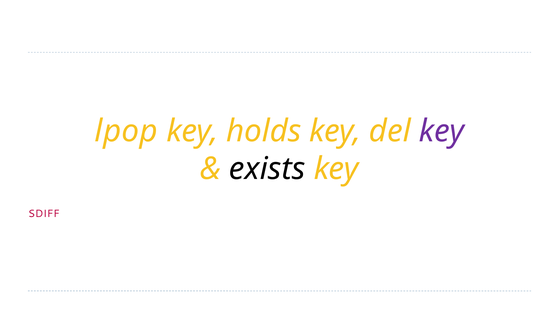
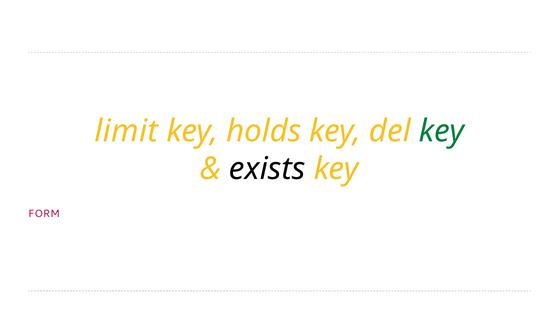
lpop: lpop -> limit (126, 131)
key colour: purple -> green (442, 131)
SDIFF: SDIFF -> FORM (44, 214)
